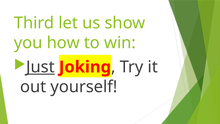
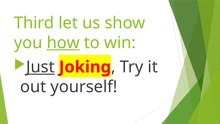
how underline: none -> present (63, 43)
